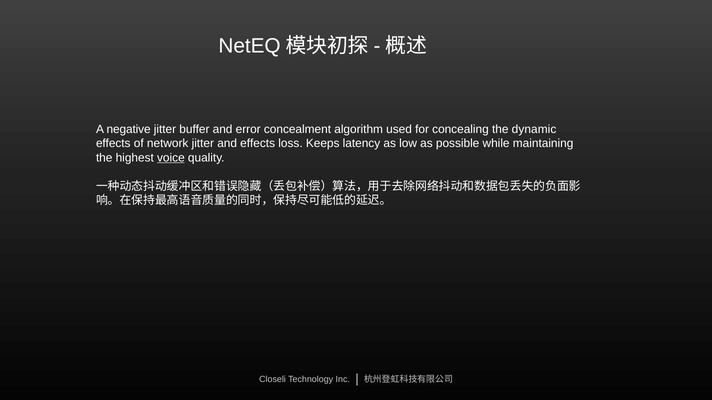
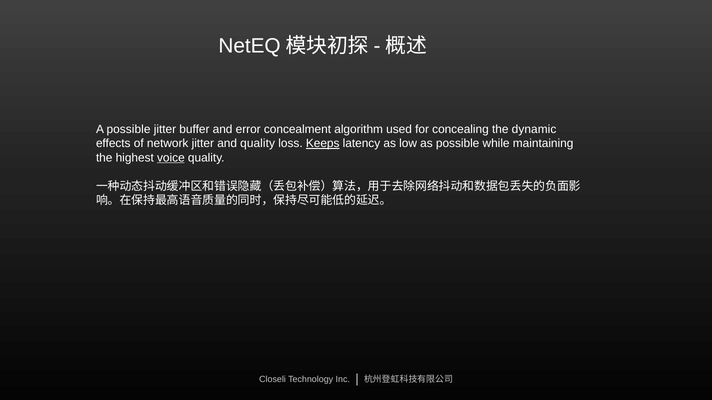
A negative: negative -> possible (129, 129)
and effects: effects -> quality (258, 144)
Keeps underline: none -> present (323, 144)
